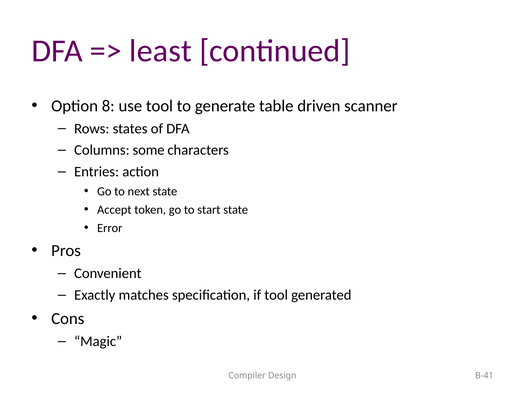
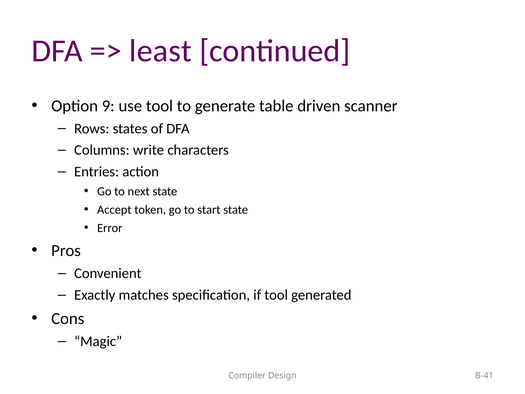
8: 8 -> 9 (108, 106)
some: some -> write (148, 150)
